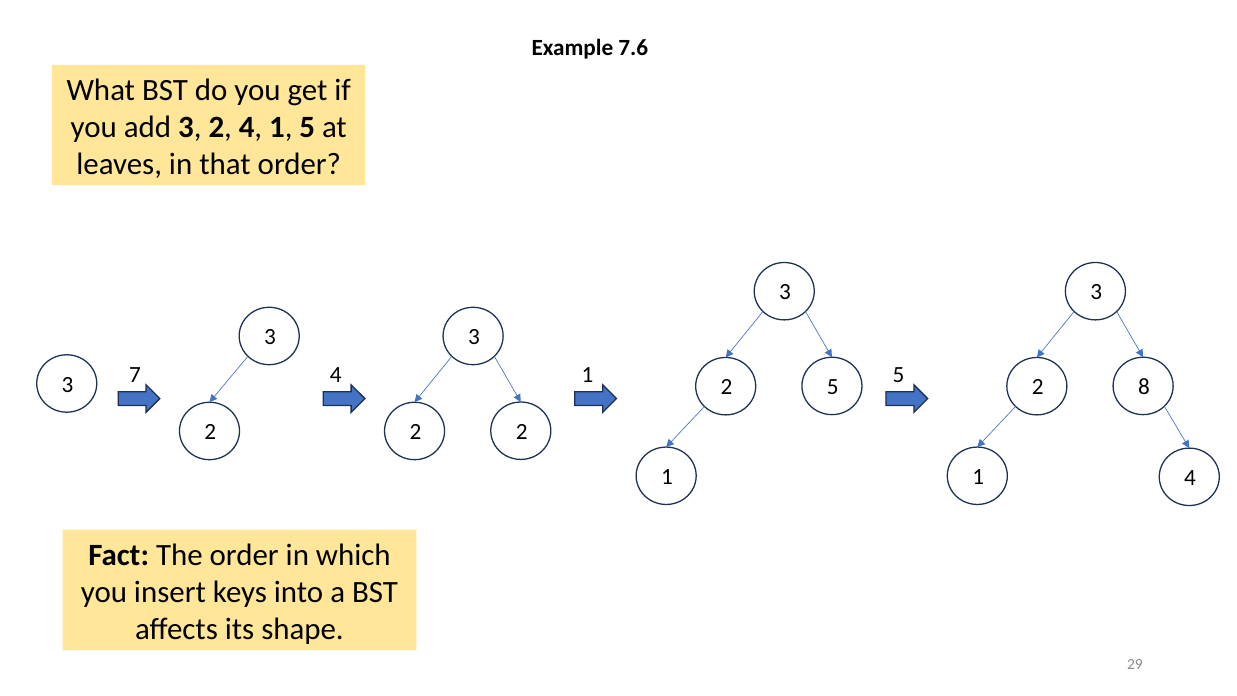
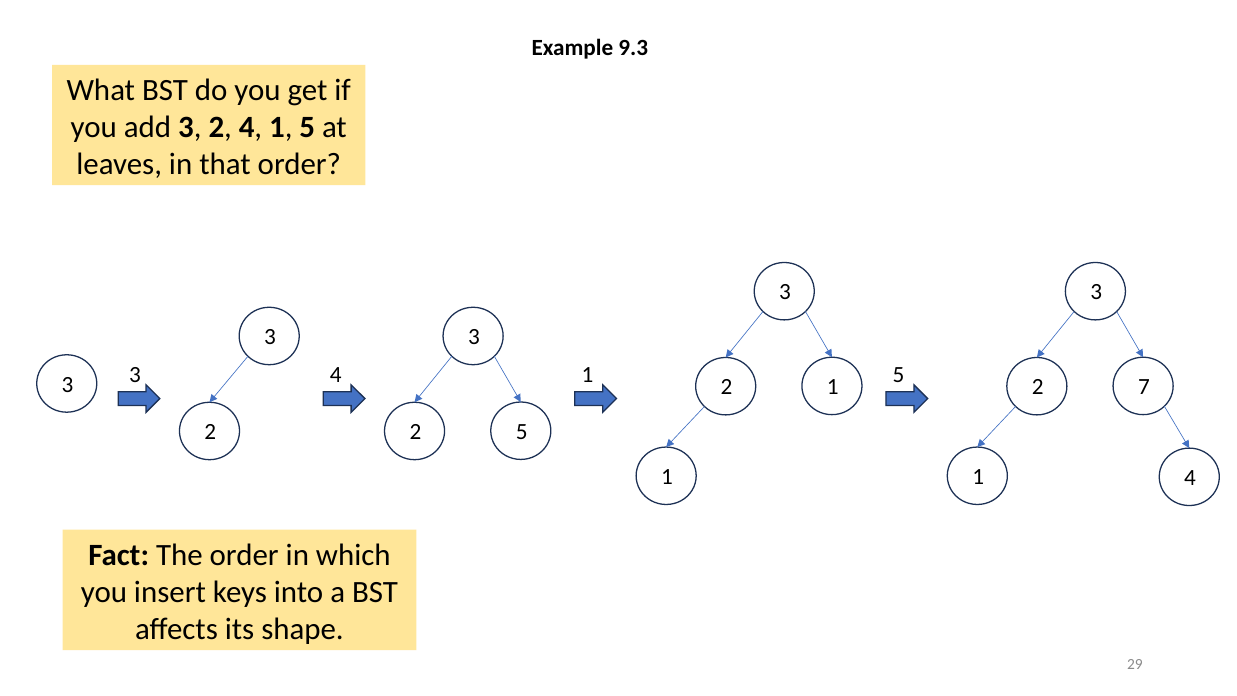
7.6: 7.6 -> 9.3 (633, 47)
3 7: 7 -> 3 (135, 375)
2 5: 5 -> 1 (833, 387)
8: 8 -> 7 (1144, 387)
2 2: 2 -> 5 (522, 432)
